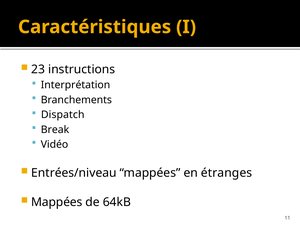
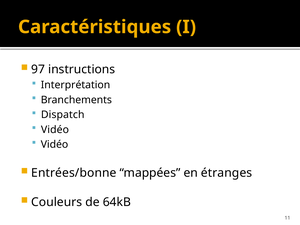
23: 23 -> 97 (38, 69)
Break: Break -> Vidéo (55, 130)
Entrées/niveau: Entrées/niveau -> Entrées/bonne (74, 173)
Mappées: Mappées -> Couleurs (57, 202)
